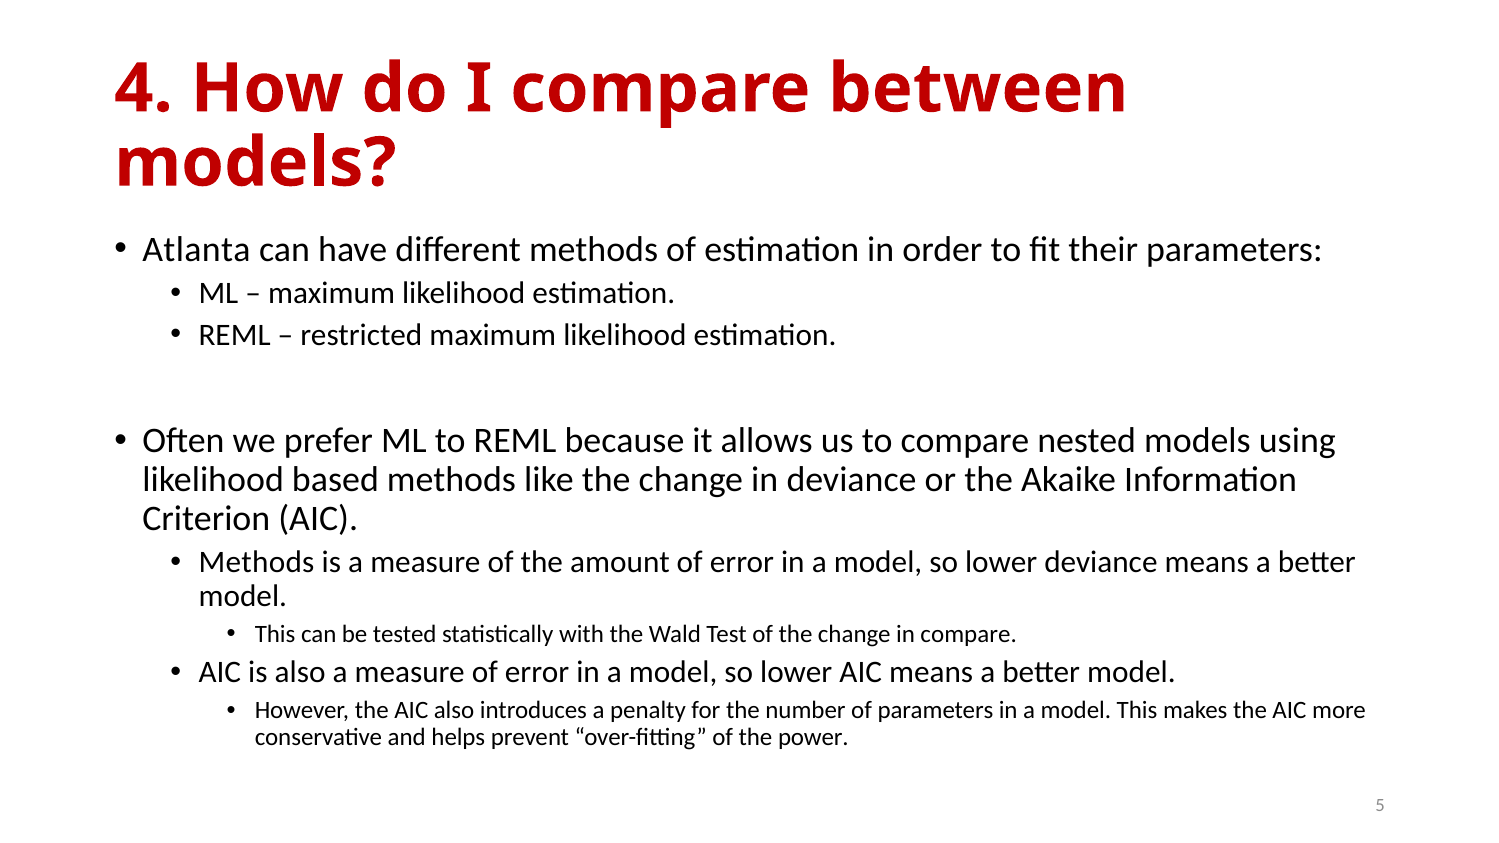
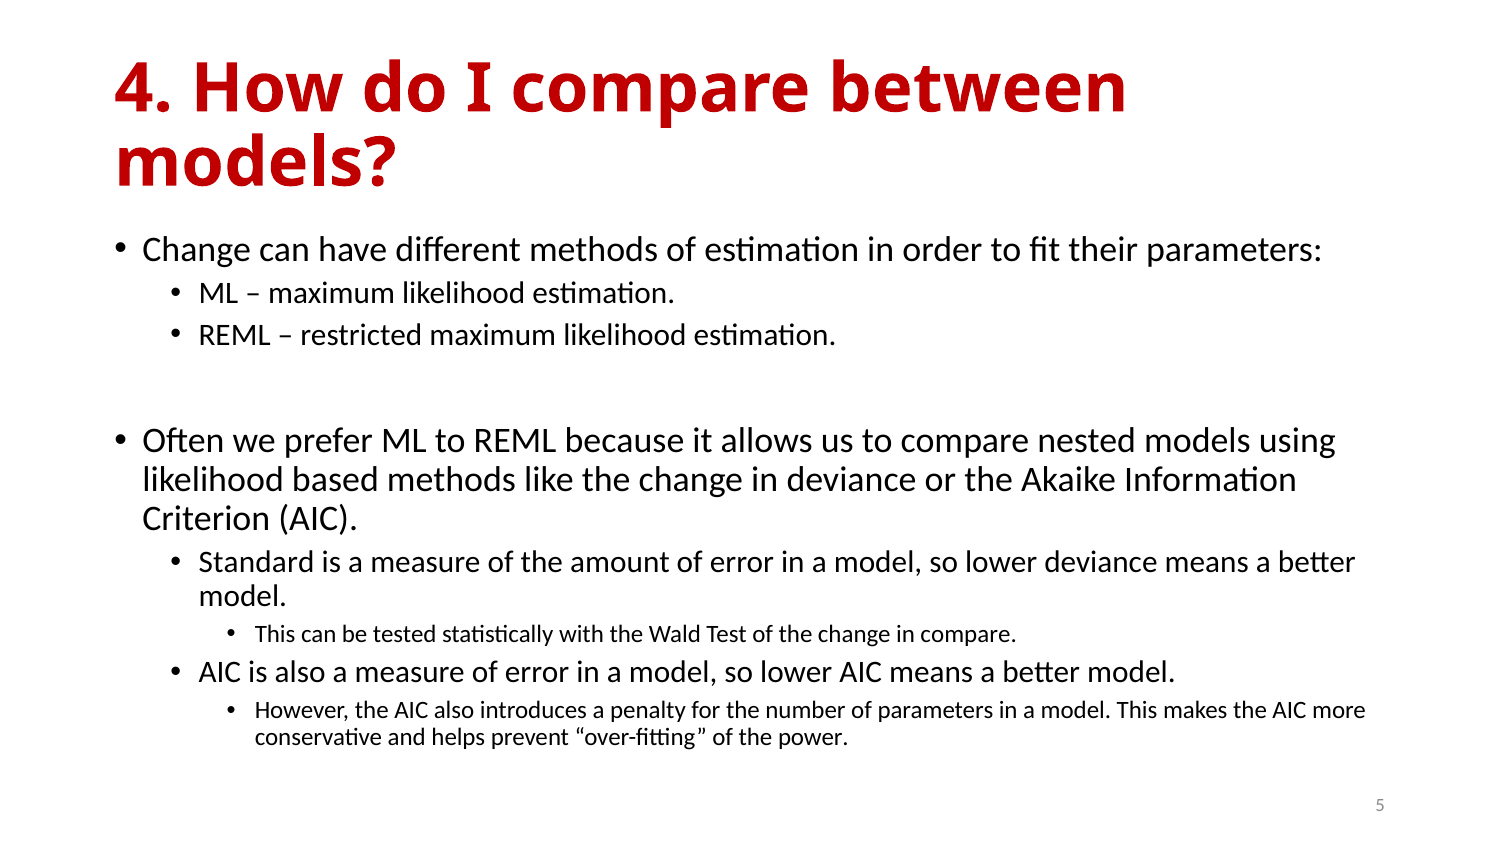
Atlanta: Atlanta -> Change (197, 249)
Methods: Methods -> Standard (257, 563)
